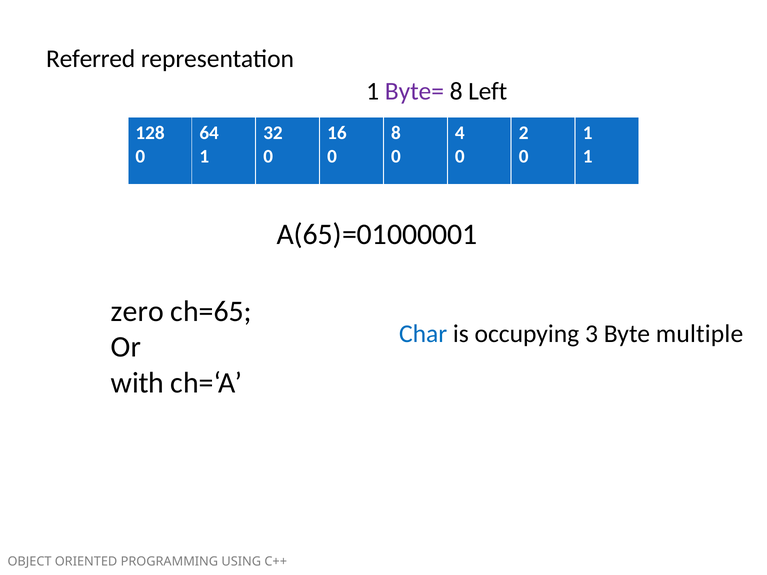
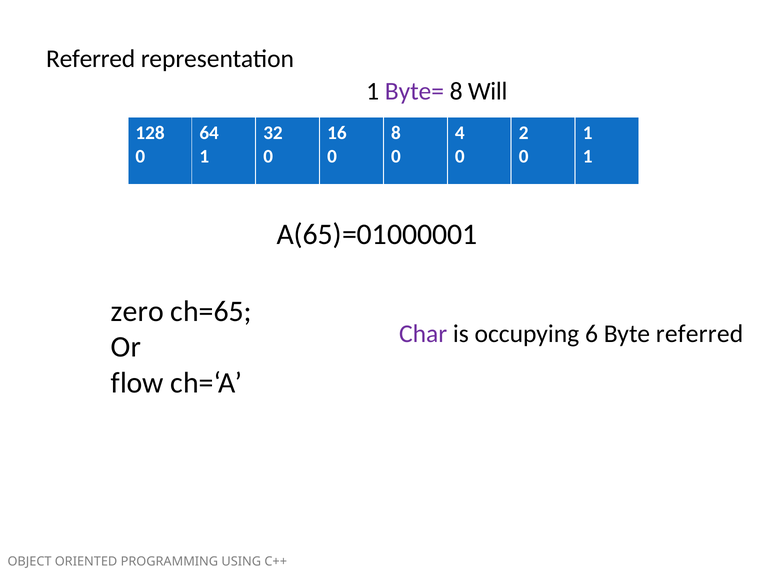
Left: Left -> Will (488, 91)
Char colour: blue -> purple (423, 334)
3: 3 -> 6 (592, 334)
Byte multiple: multiple -> referred (700, 334)
with: with -> flow (137, 383)
